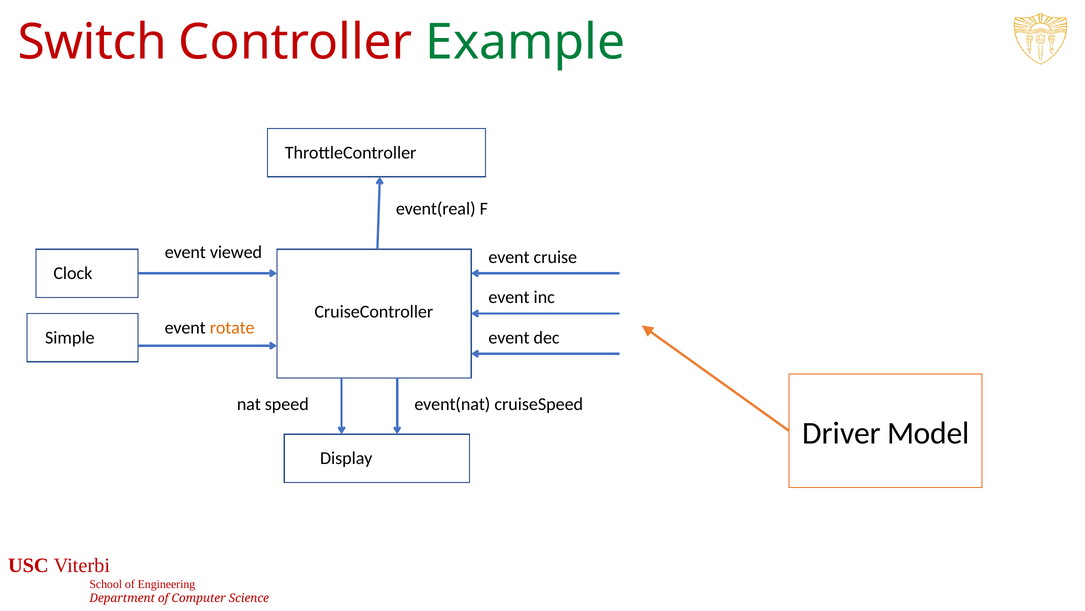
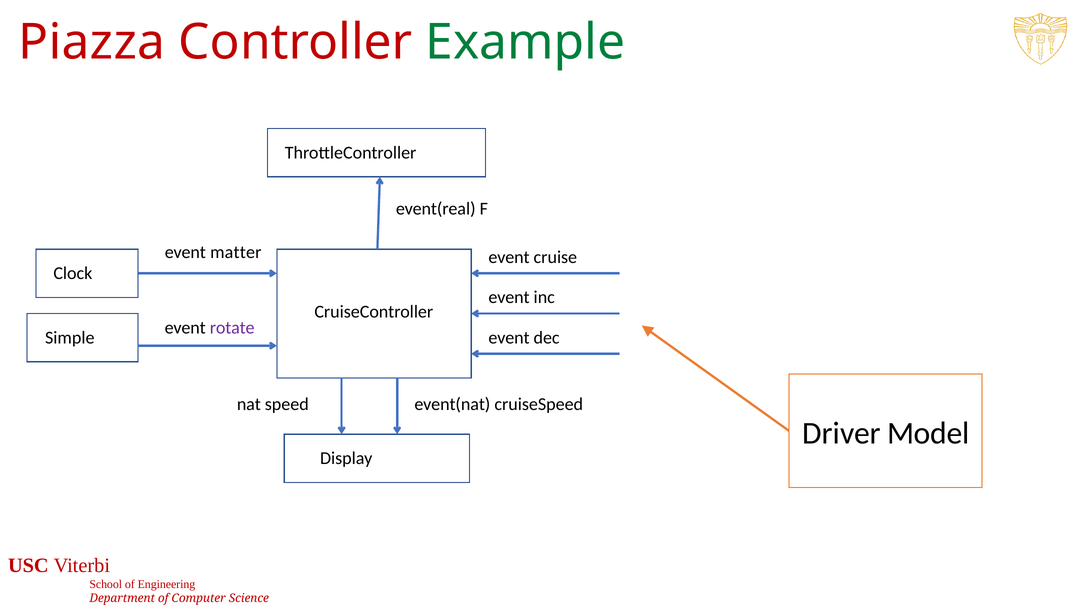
Switch: Switch -> Piazza (92, 42)
viewed: viewed -> matter (236, 252)
rotate colour: orange -> purple (232, 328)
